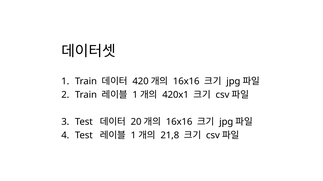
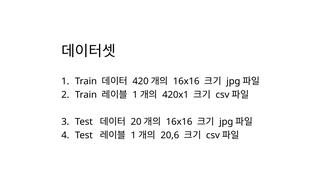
21,8: 21,8 -> 20,6 (170, 136)
